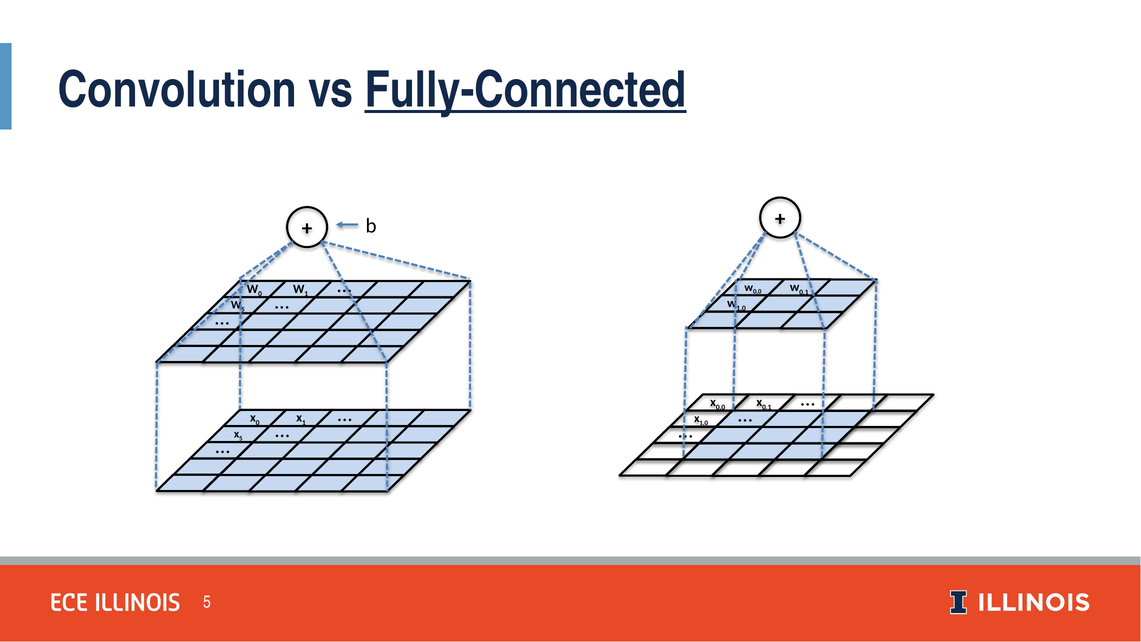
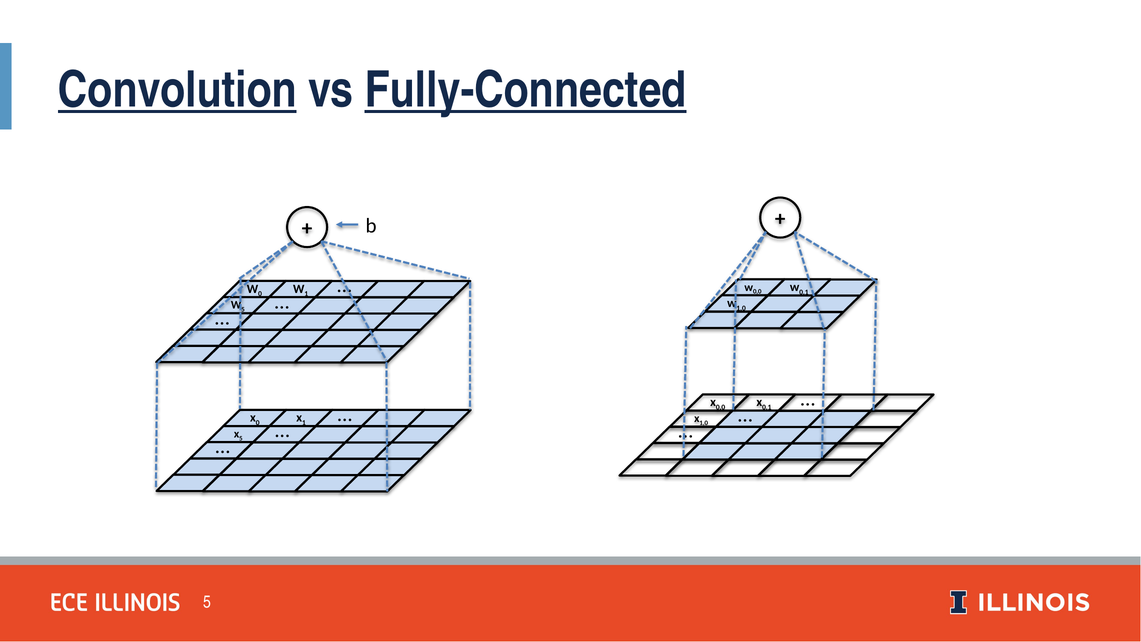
Convolution underline: none -> present (177, 90)
